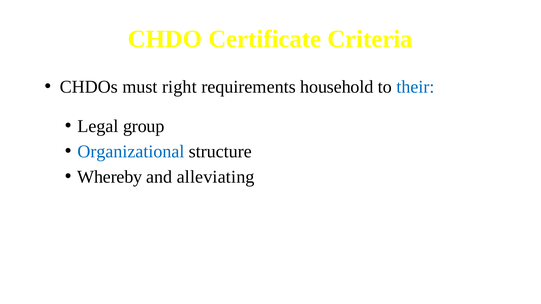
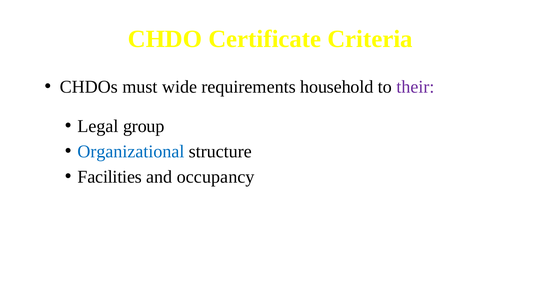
right: right -> wide (180, 87)
their colour: blue -> purple (415, 87)
Whereby: Whereby -> Facilities (110, 177)
alleviating: alleviating -> occupancy (216, 177)
